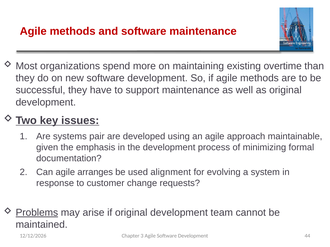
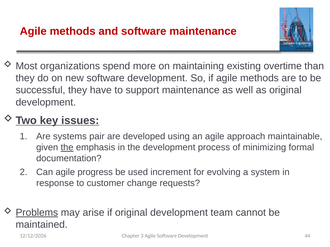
the underline: none -> present (67, 148)
arranges: arranges -> progress (95, 173)
alignment: alignment -> increment (171, 173)
